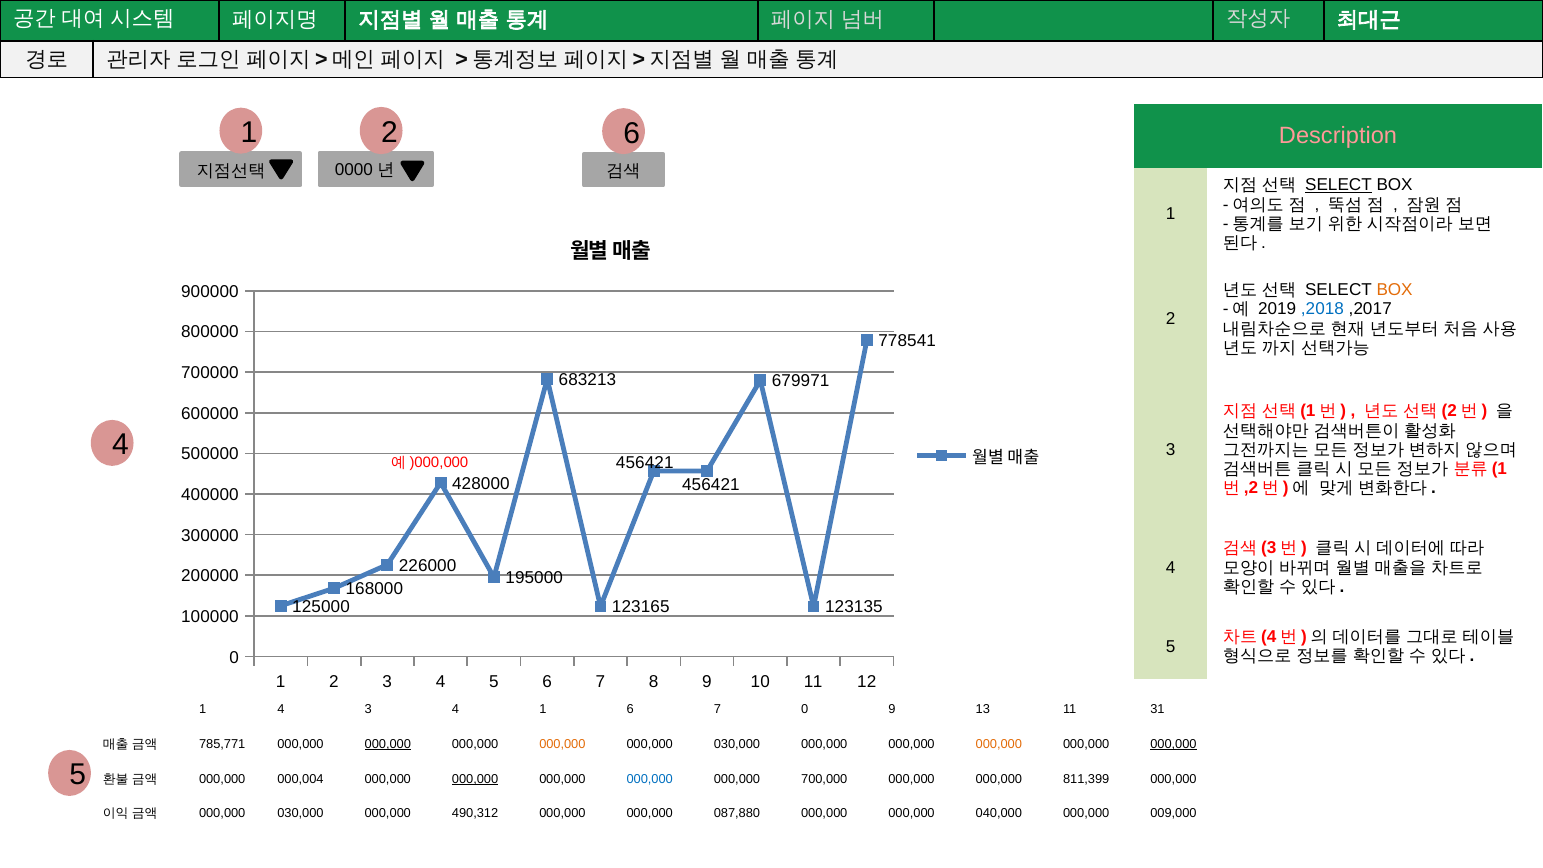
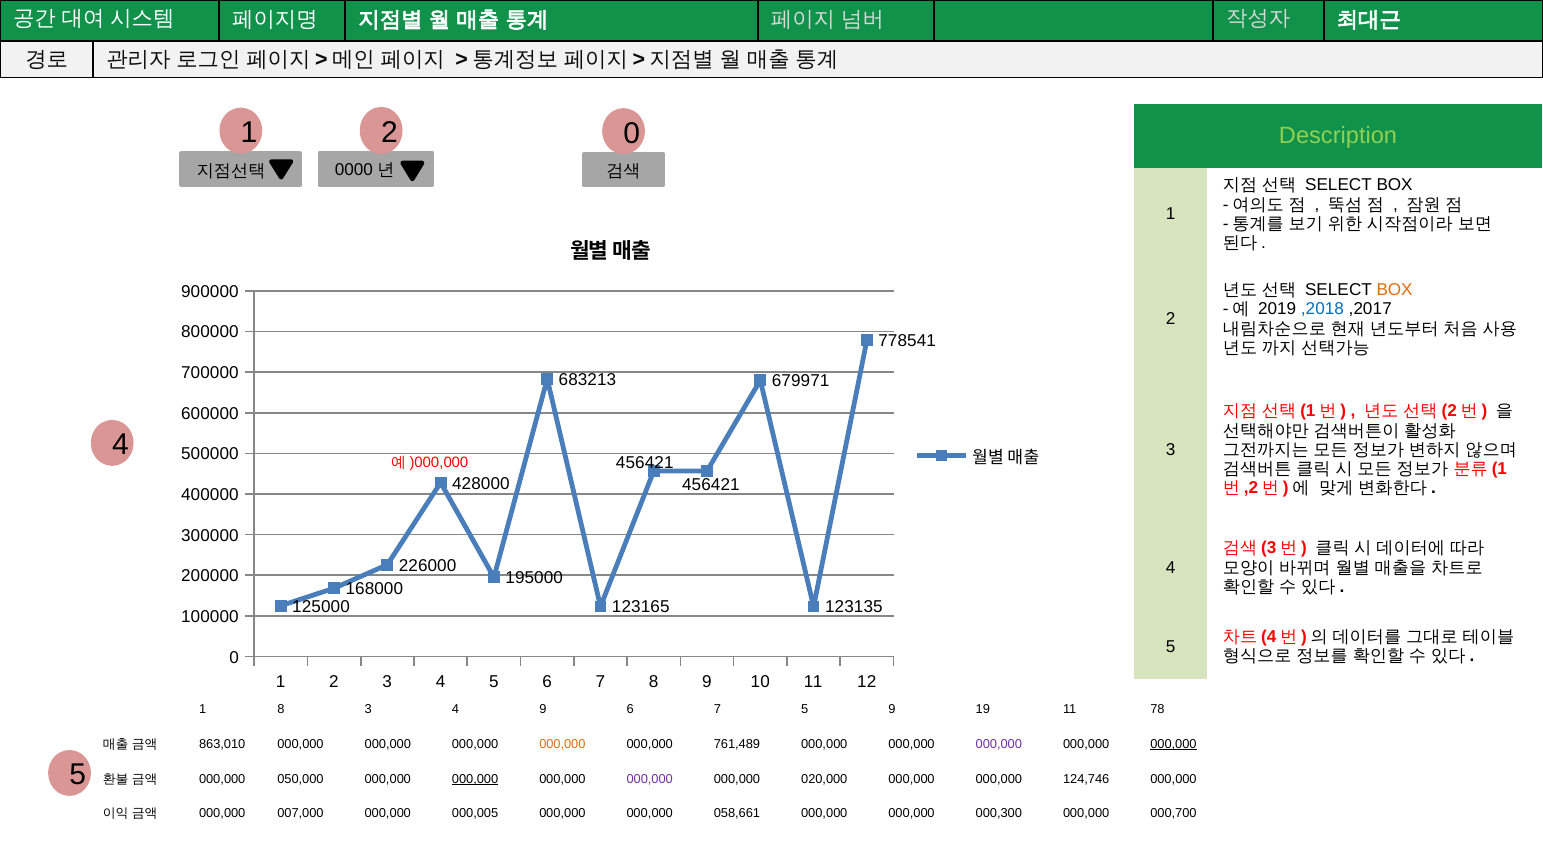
6: 6 -> 0 (632, 133)
Description colour: pink -> light green (1338, 136)
SELECT underline: present -> none (1338, 185)
1 4: 4 -> 8 (281, 710)
4 1: 1 -> 9 (543, 710)
7 0: 0 -> 5 (805, 710)
13: 13 -> 19 (983, 710)
31: 31 -> 78 (1157, 710)
785,771: 785,771 -> 863,010 (222, 744)
000,000 underline: present -> none (388, 744)
030,000: 030,000 -> 761,489 (737, 744)
000,000 colour: orange -> purple (999, 744)
000,004: 000,004 -> 050,000 (301, 779)
000,000 colour: blue -> purple (650, 779)
700,000: 700,000 -> 020,000 (824, 779)
811,399: 811,399 -> 124,746 (1086, 779)
030,000: 030,000 -> 007,000 (301, 814)
490,312: 490,312 -> 000,005 (475, 814)
087,880: 087,880 -> 058,661 (737, 814)
040,000: 040,000 -> 000,300 (999, 814)
009,000: 009,000 -> 000,700 (1173, 814)
